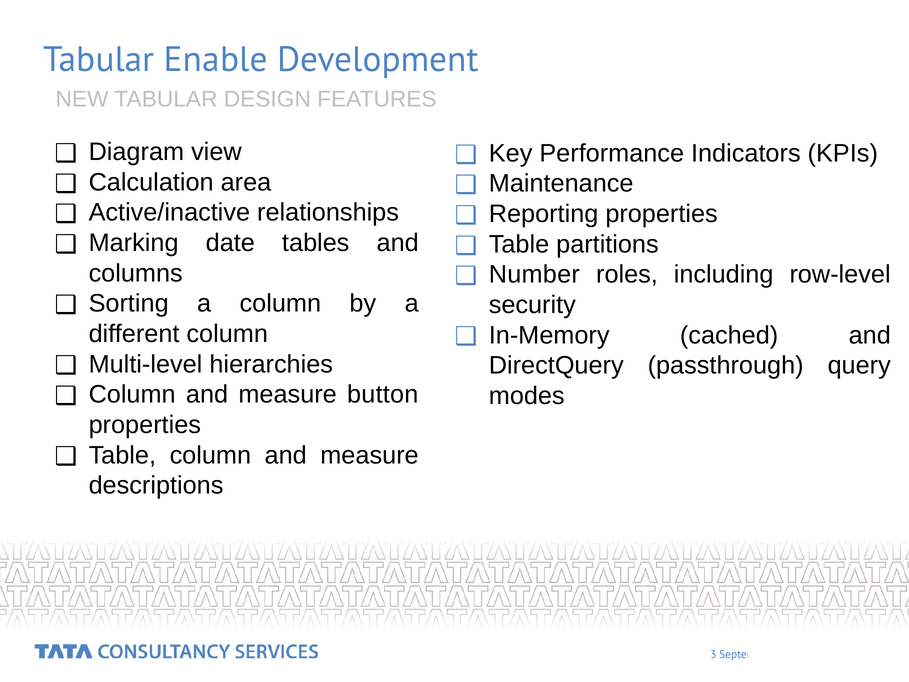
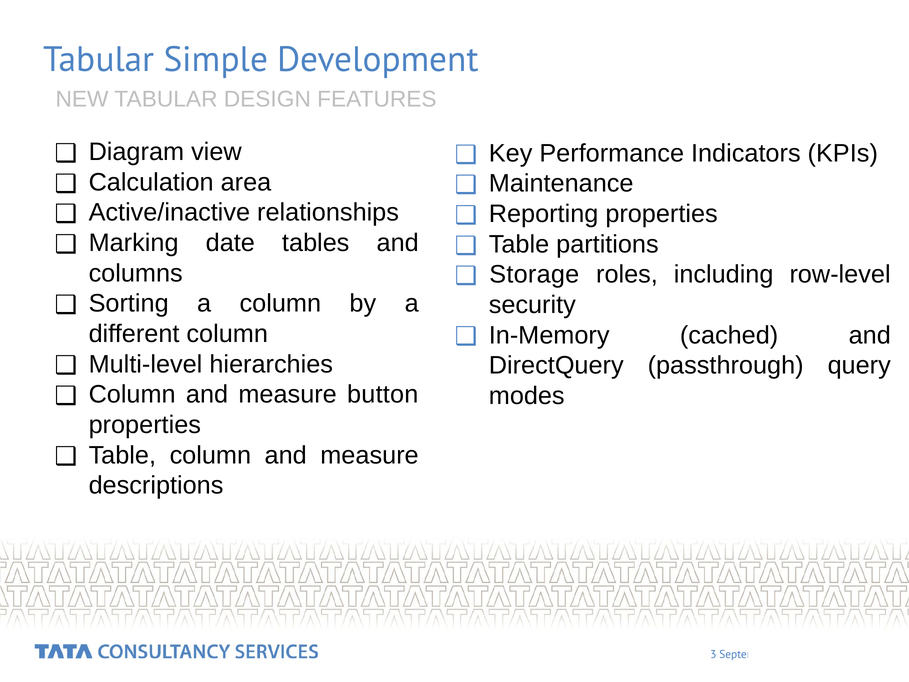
Enable: Enable -> Simple (216, 59)
Number: Number -> Storage (534, 275)
